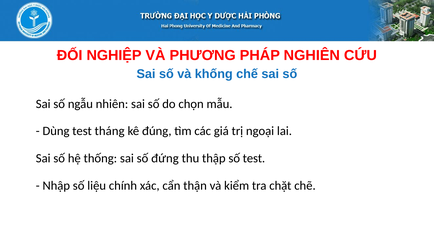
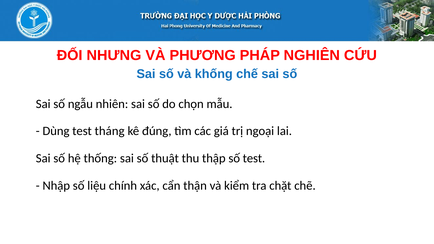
NGHIỆP: NGHIỆP -> NHƯNG (114, 55)
đứng: đứng -> thuật (165, 158)
